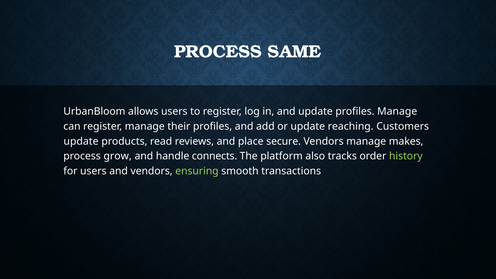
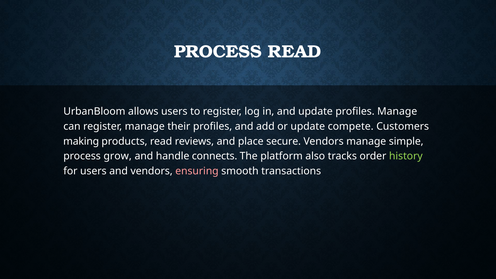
PROCESS SAME: SAME -> READ (294, 52)
reaching: reaching -> compete (351, 126)
update: update -> making (81, 141)
makes: makes -> simple (406, 141)
ensuring colour: light green -> pink (197, 171)
